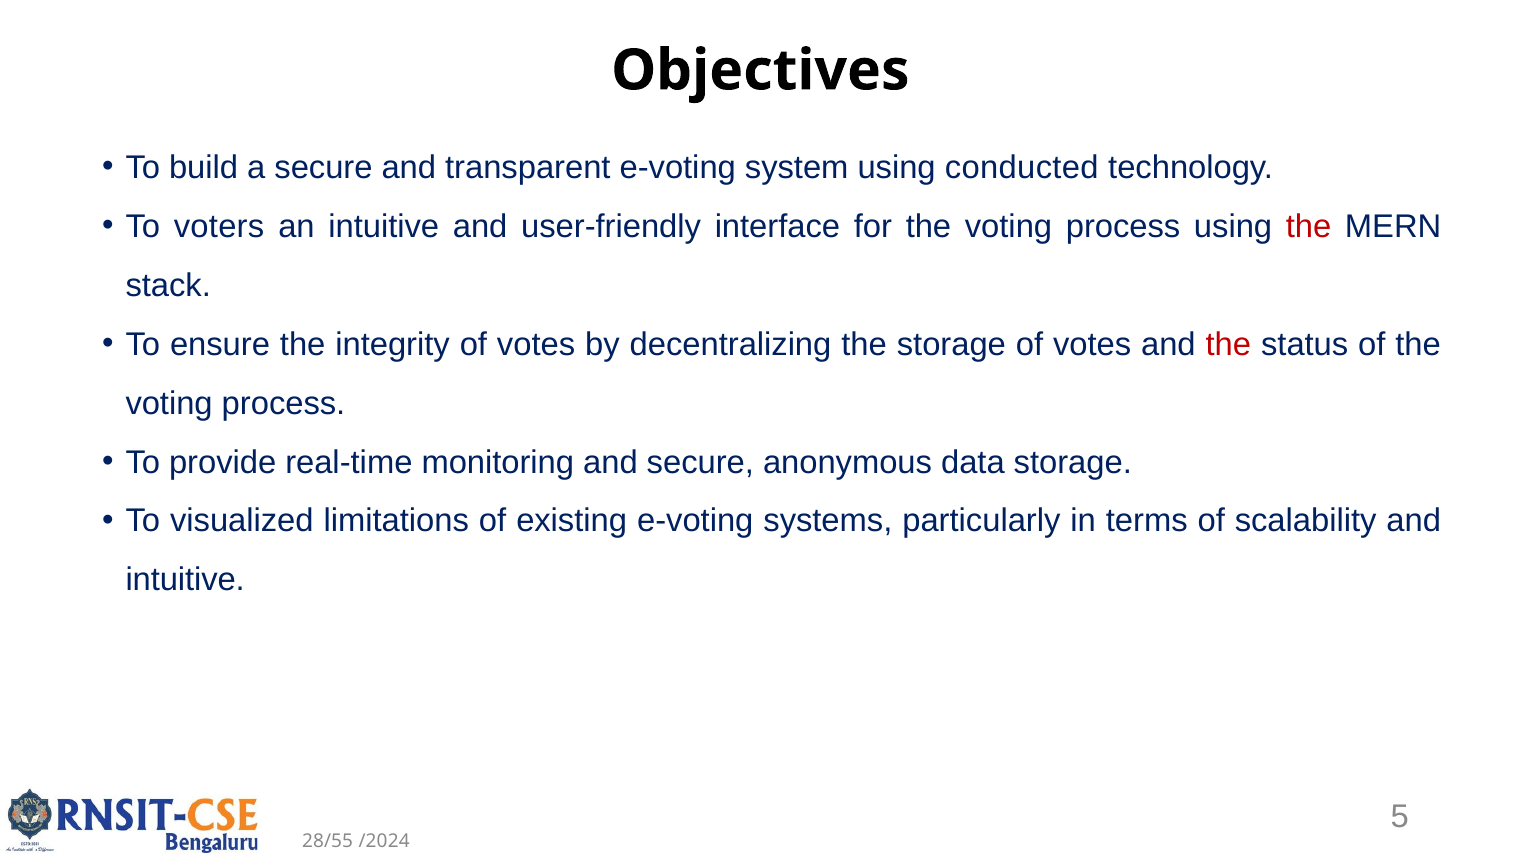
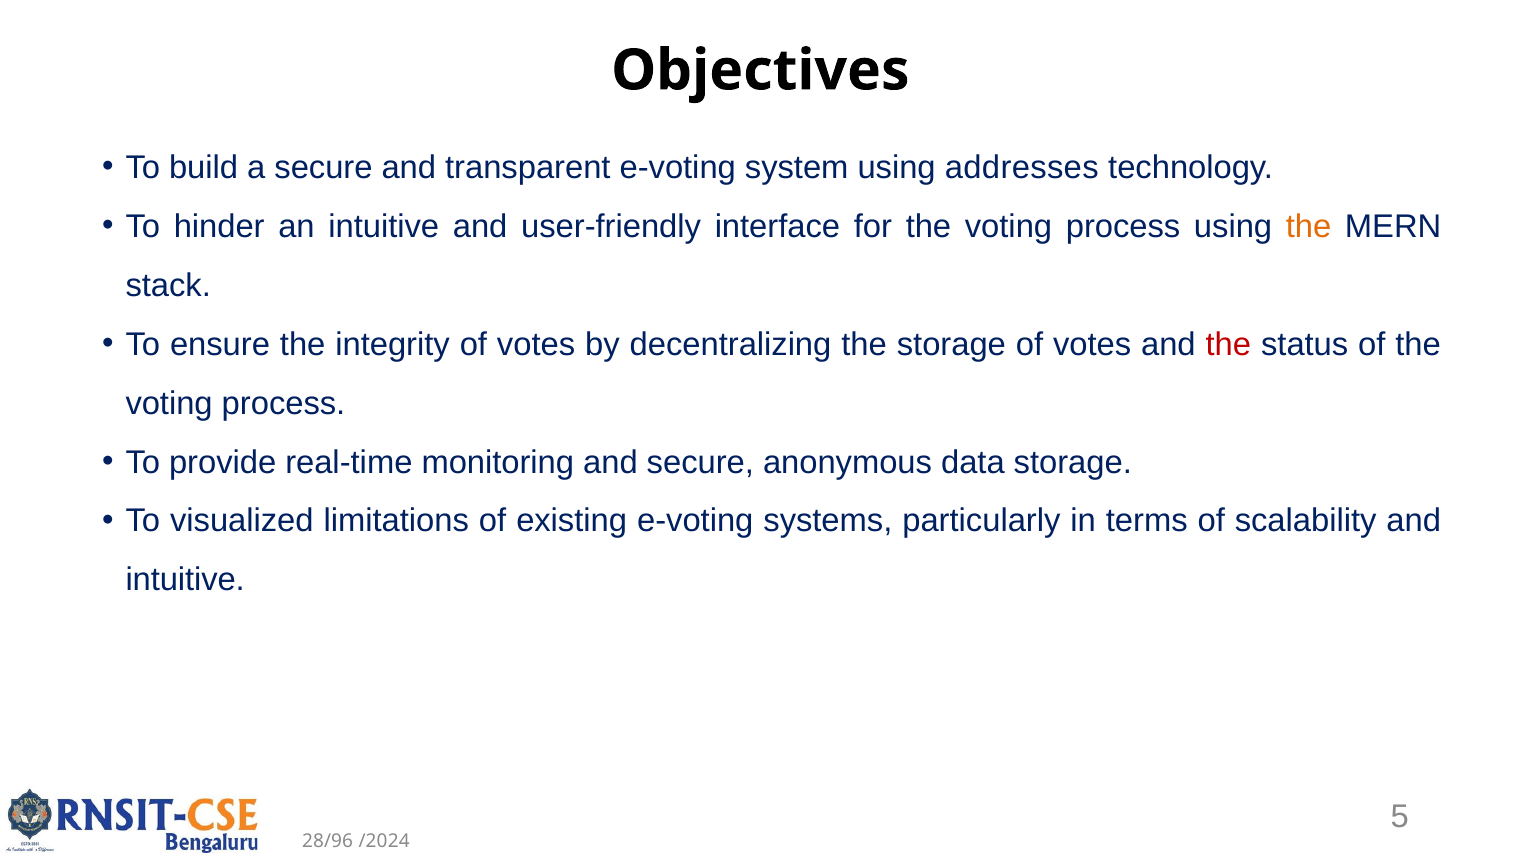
conducted: conducted -> addresses (1022, 167)
voters: voters -> hinder (219, 226)
the colour: red -> orange (1309, 226)
28/55: 28/55 -> 28/96 (328, 840)
